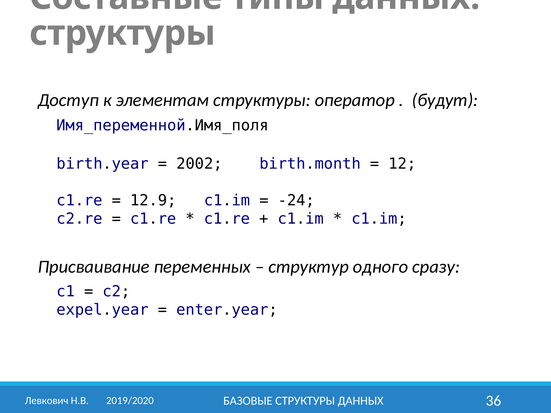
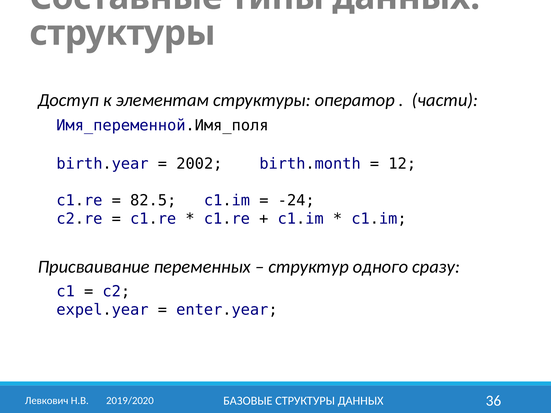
будут: будут -> части (445, 100)
12.9: 12.9 -> 82.5 (153, 201)
